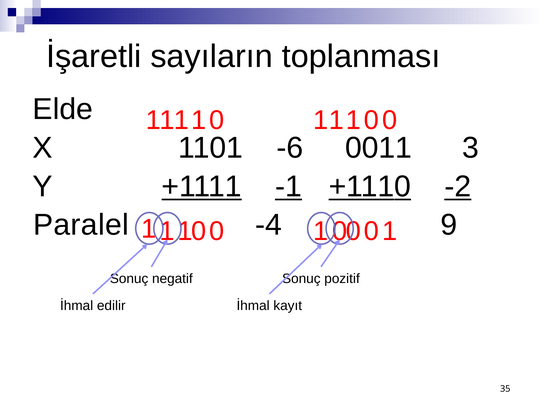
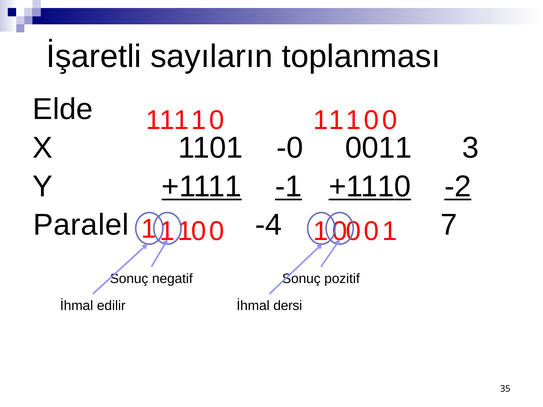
-6: -6 -> -0 (290, 148)
9: 9 -> 7 (449, 225)
kayıt: kayıt -> dersi (288, 306)
